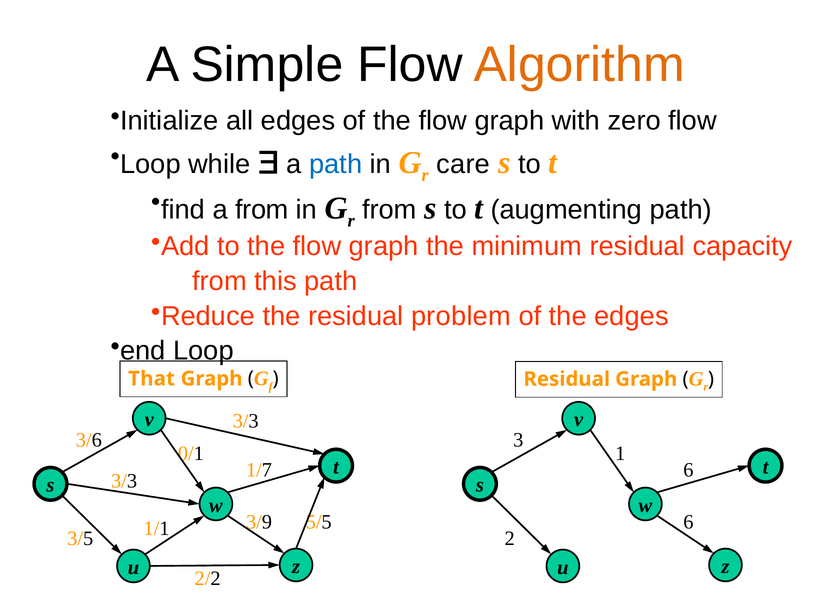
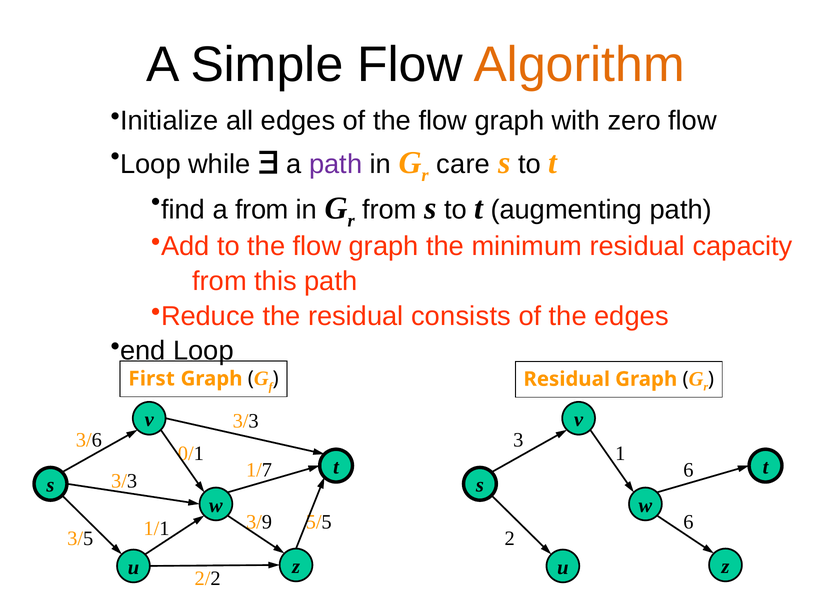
path colour: blue -> purple (336, 164)
problem: problem -> consists (461, 316)
That: That -> First (152, 379)
